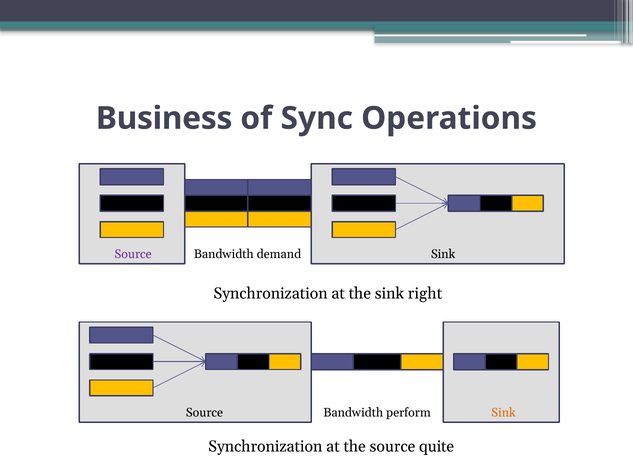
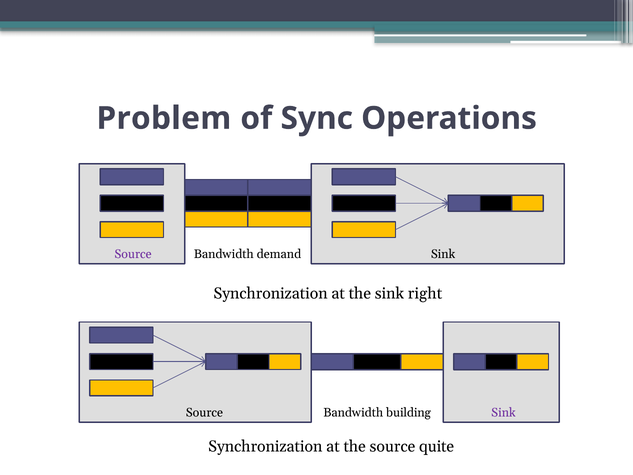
Business: Business -> Problem (164, 118)
Sink colour: orange -> purple (503, 412)
perform: perform -> building (409, 412)
